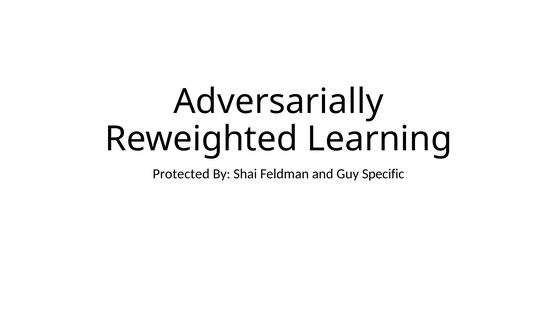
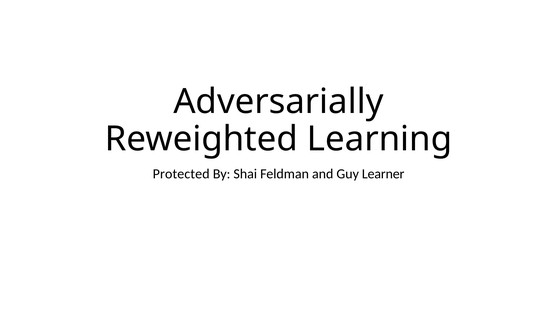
Specific: Specific -> Learner (383, 174)
